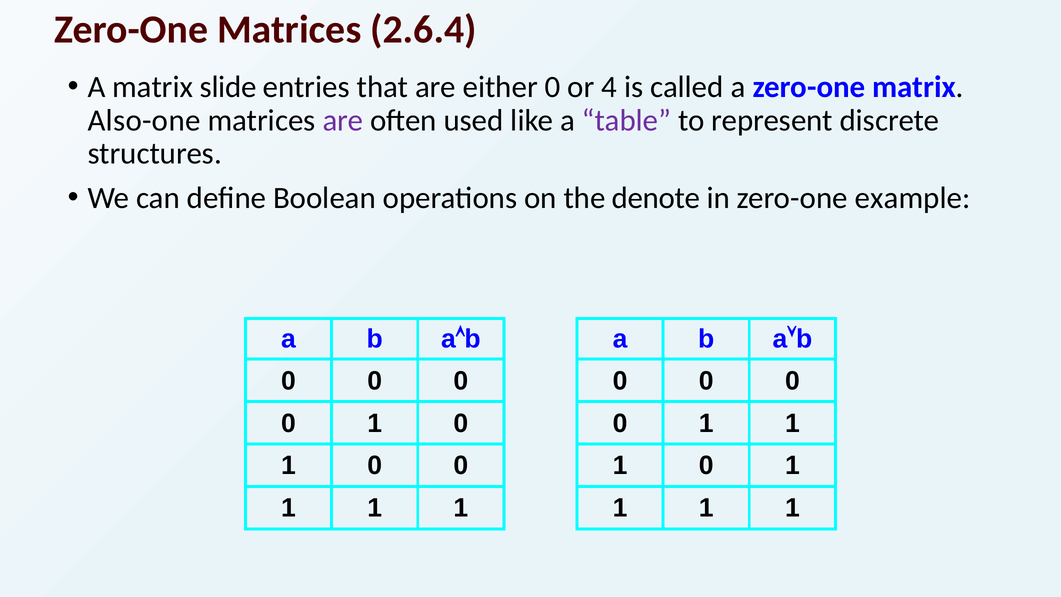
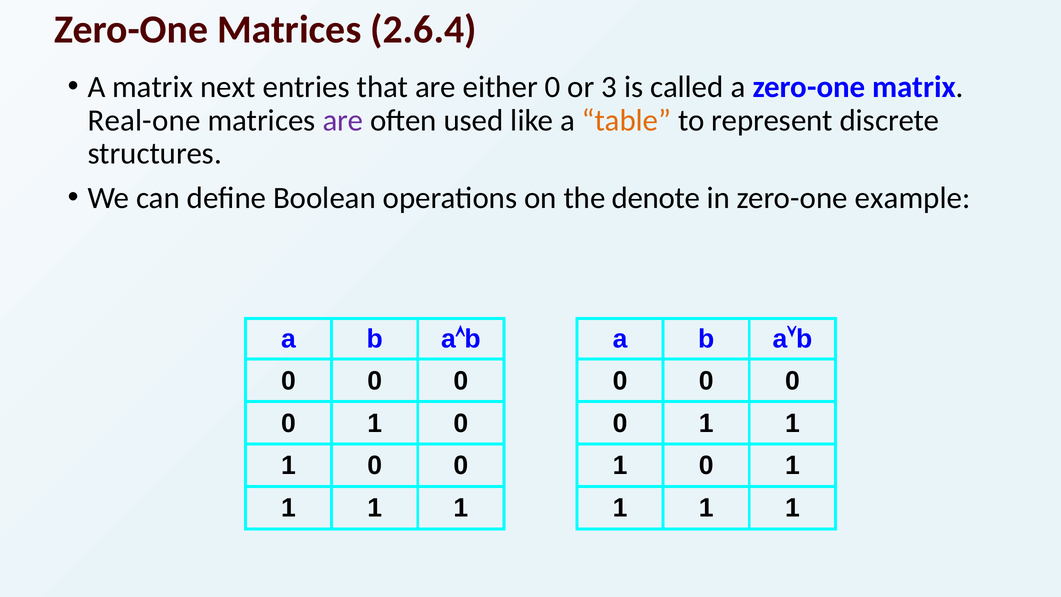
slide: slide -> next (228, 87)
4: 4 -> 3 (609, 87)
Also-one: Also-one -> Real-one (144, 120)
table colour: purple -> orange (626, 120)
